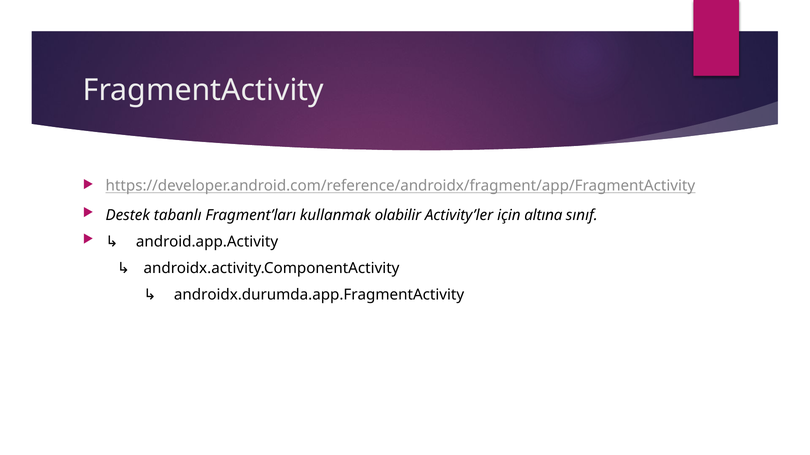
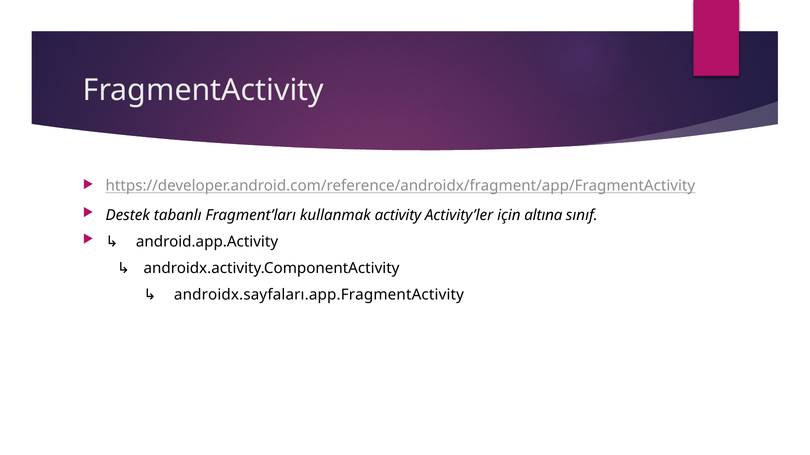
olabilir: olabilir -> activity (398, 215)
androidx.durumda.app.FragmentActivity: androidx.durumda.app.FragmentActivity -> androidx.sayfaları.app.FragmentActivity (319, 295)
